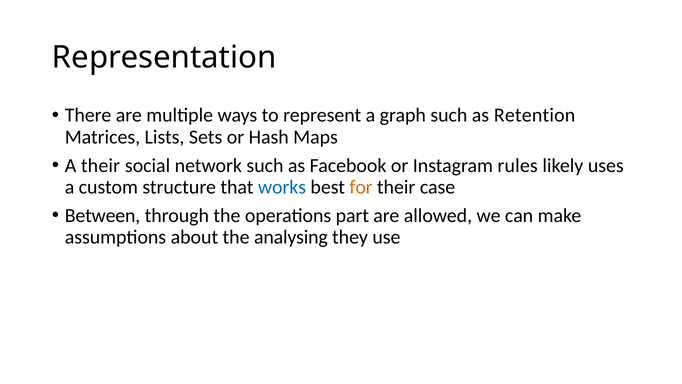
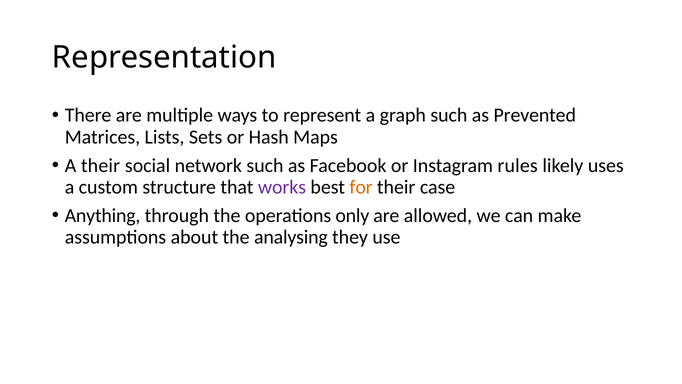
Retention: Retention -> Prevented (535, 115)
works colour: blue -> purple (282, 187)
Between: Between -> Anything (103, 215)
part: part -> only (352, 215)
